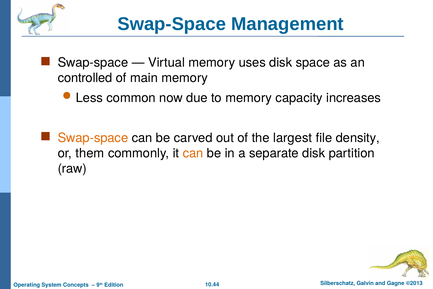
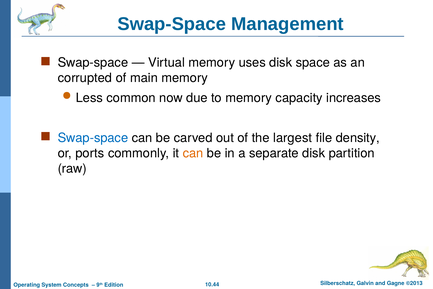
controlled: controlled -> corrupted (85, 78)
Swap-space colour: orange -> blue (93, 138)
them: them -> ports (90, 153)
